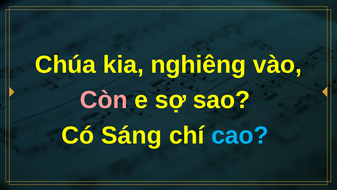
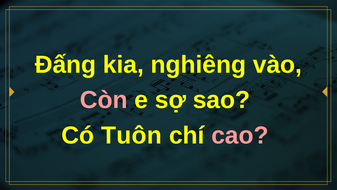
Chúa: Chúa -> Đấng (65, 64)
Sáng: Sáng -> Tuôn (131, 135)
cao colour: light blue -> pink (240, 135)
